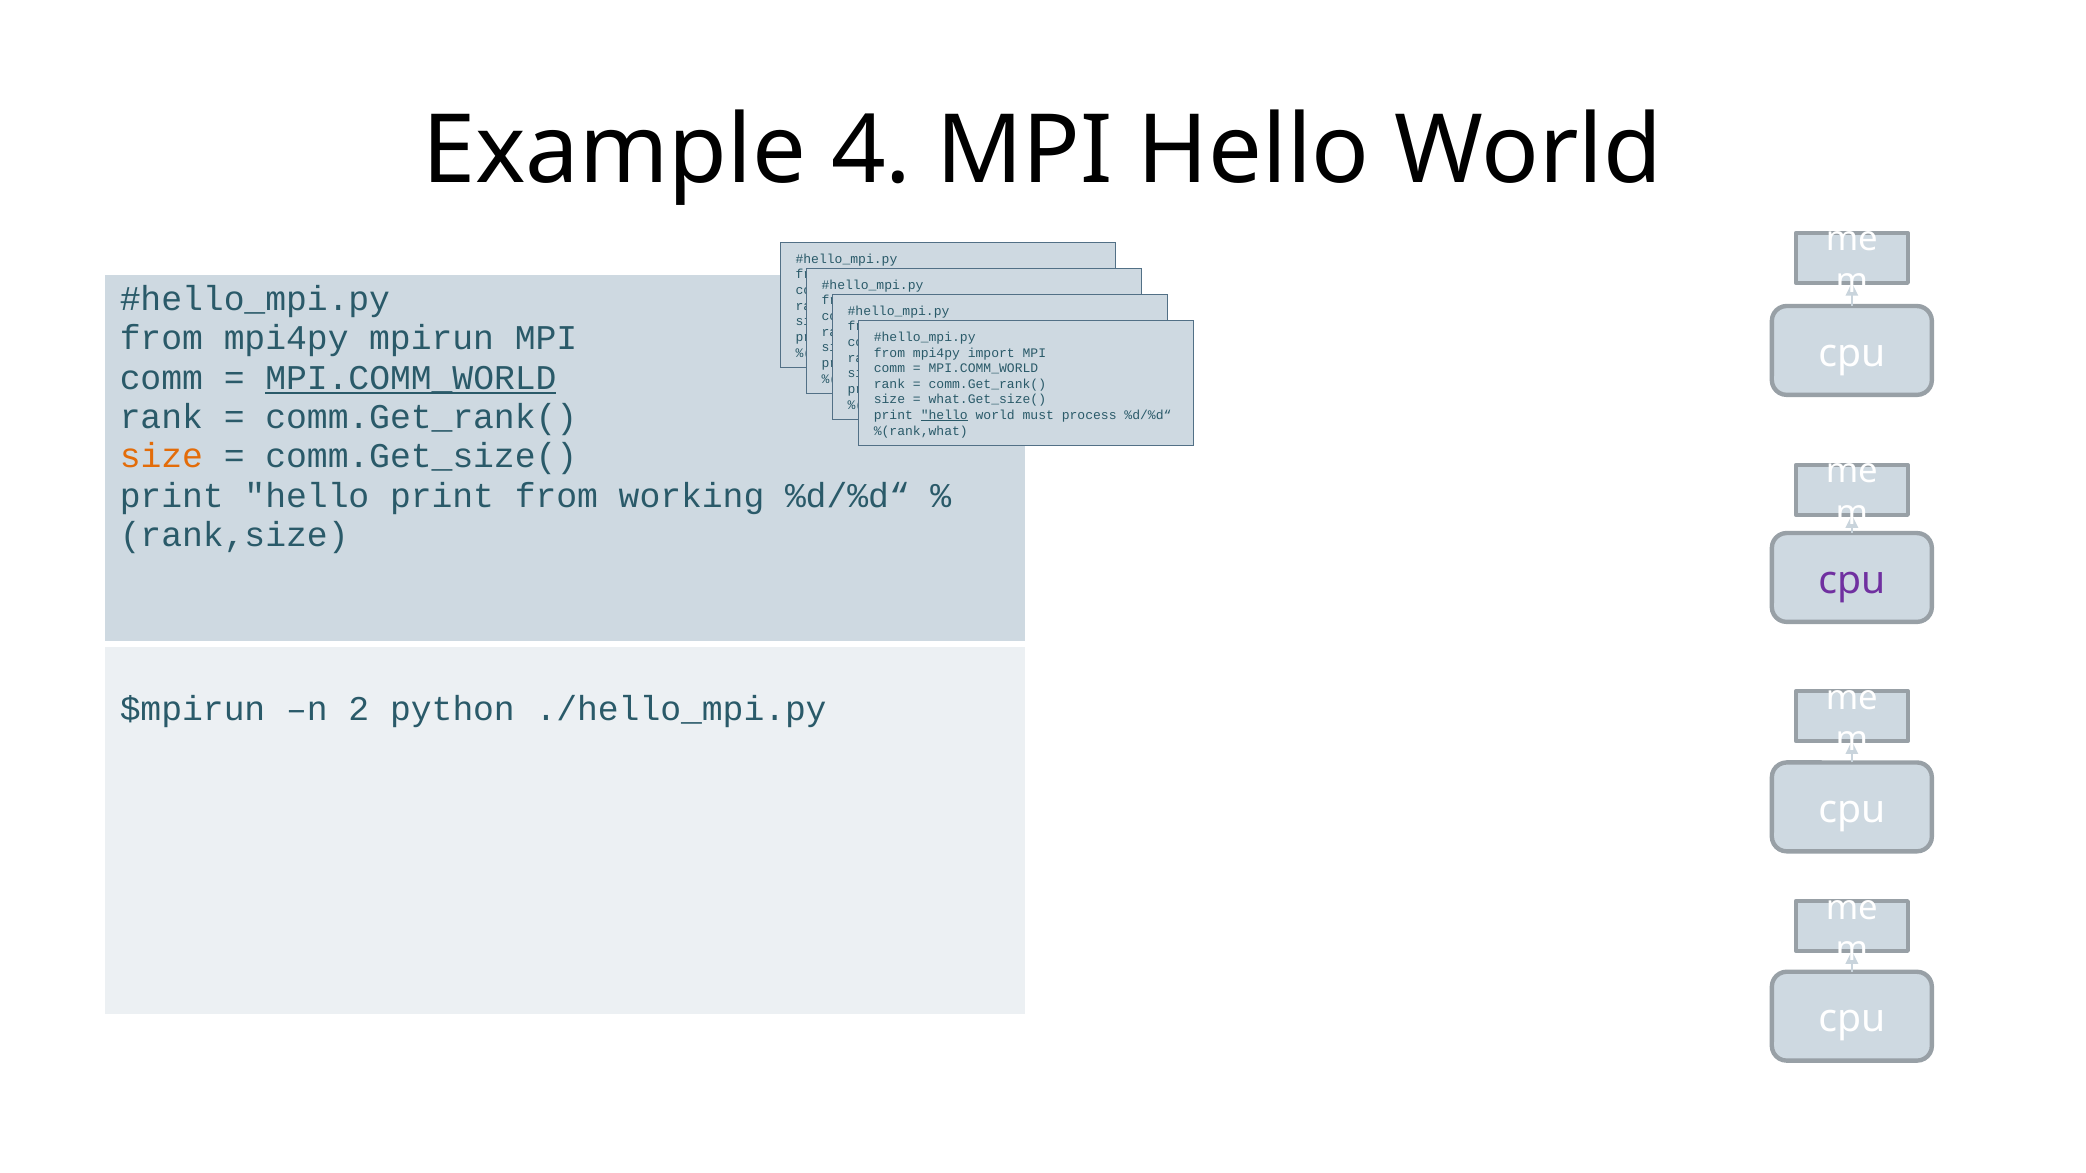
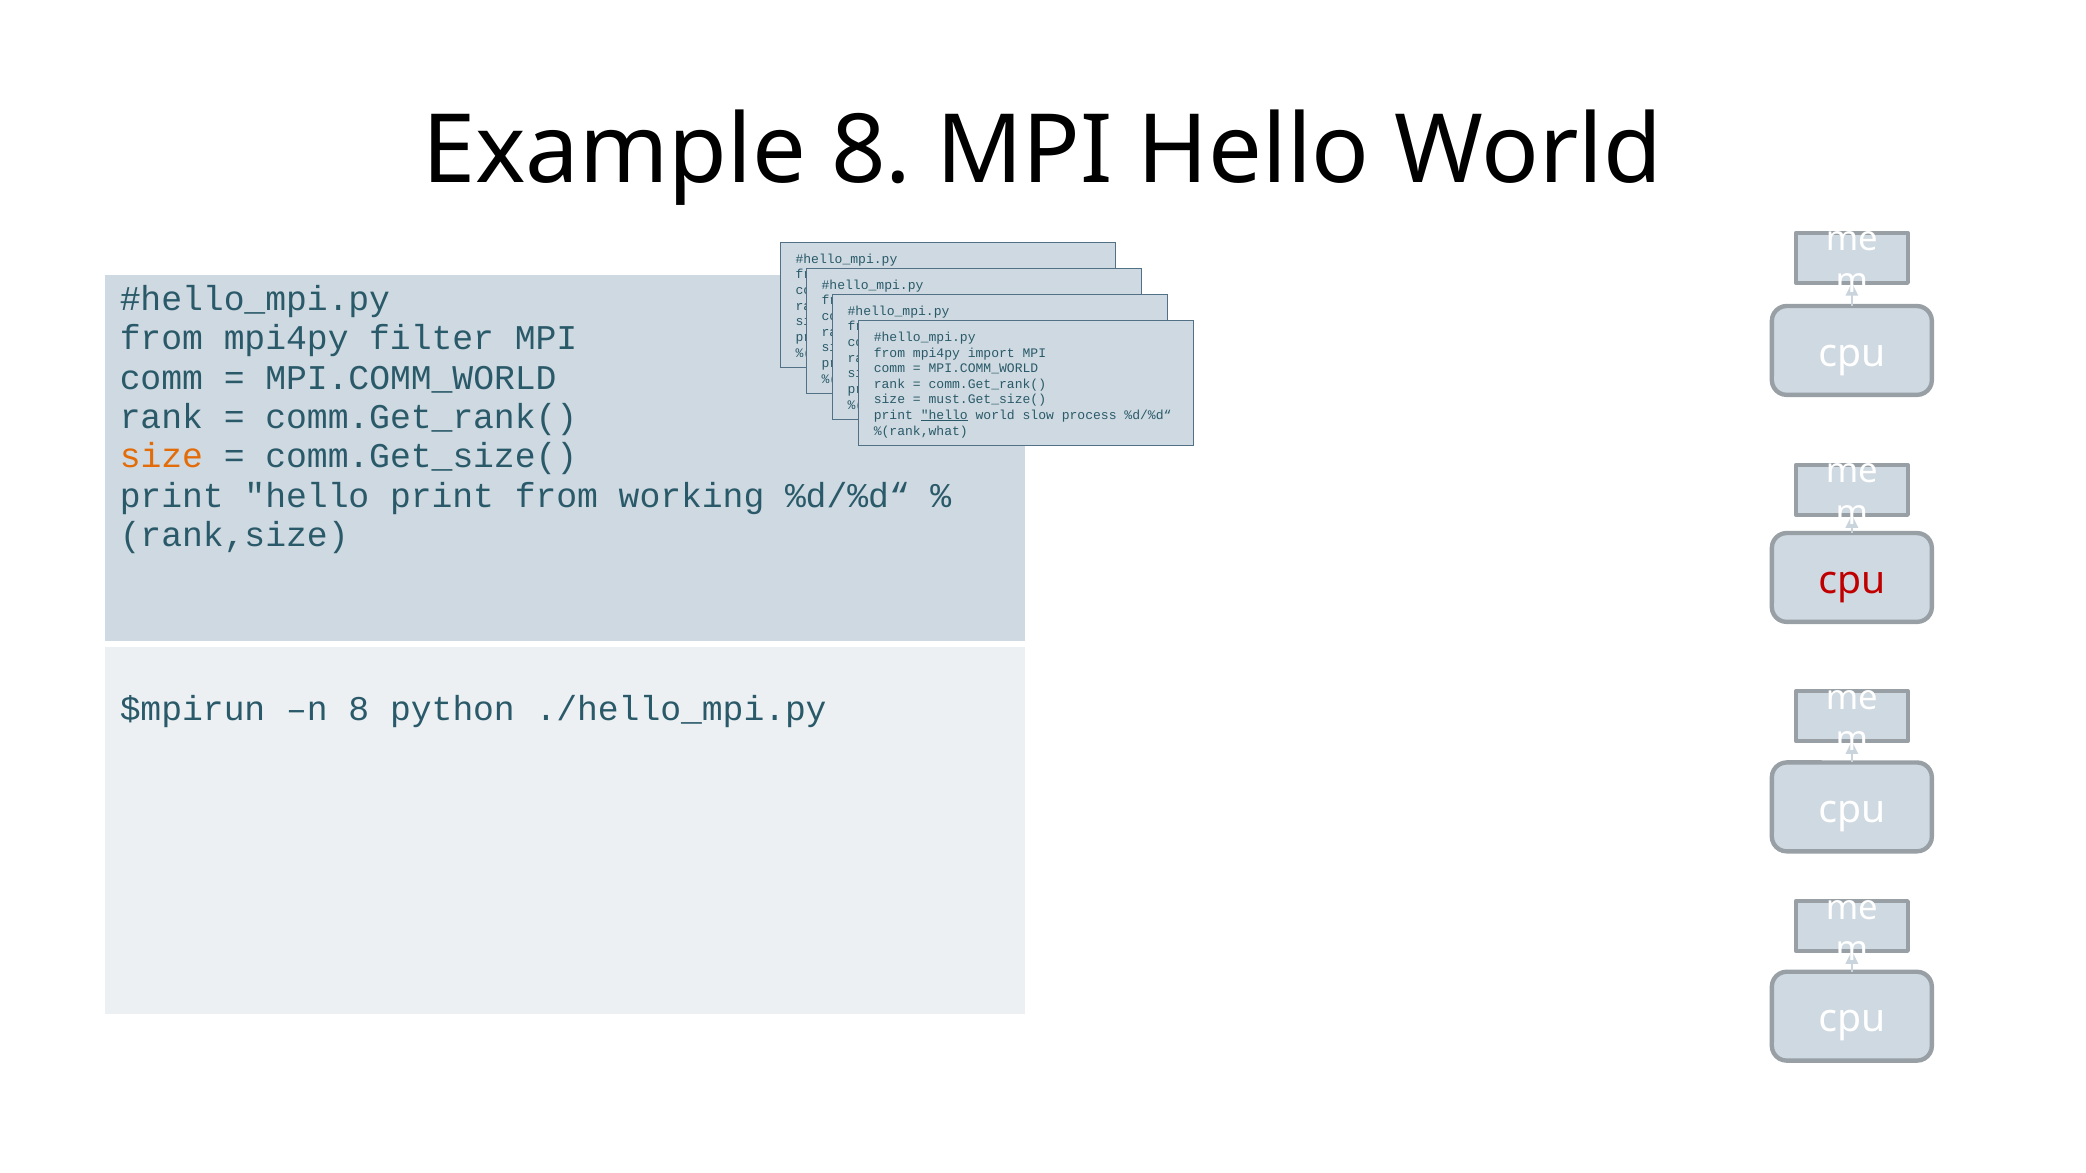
Example 4: 4 -> 8 (871, 151)
mpirun: mpirun -> filter (432, 338)
MPI.COMM_WORLD underline: present -> none (411, 378)
what.Get_size(: what.Get_size( -> must.Get_size( (987, 400)
must: must -> slow (1038, 415)
cpu colour: purple -> red (1852, 580)
n 2: 2 -> 8 (359, 709)
